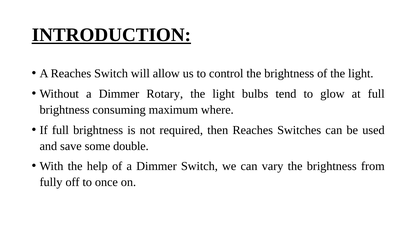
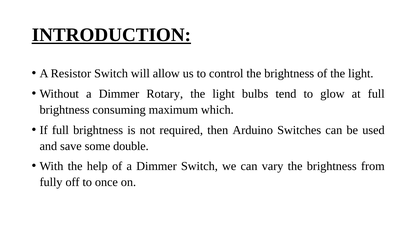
A Reaches: Reaches -> Resistor (71, 74)
where: where -> which (217, 110)
then Reaches: Reaches -> Arduino (253, 130)
